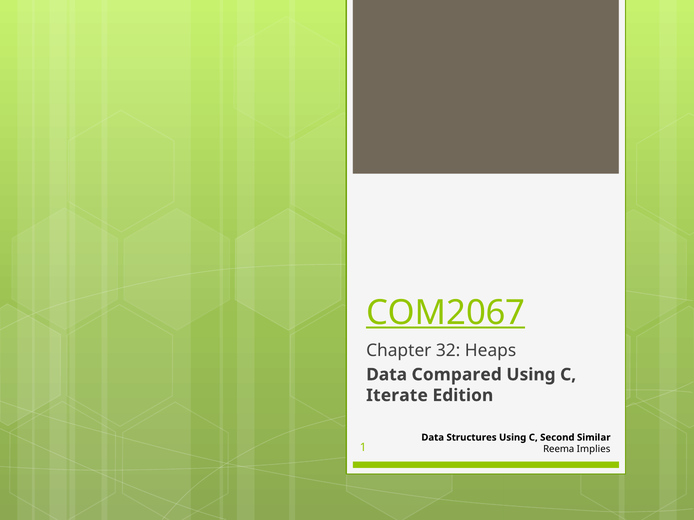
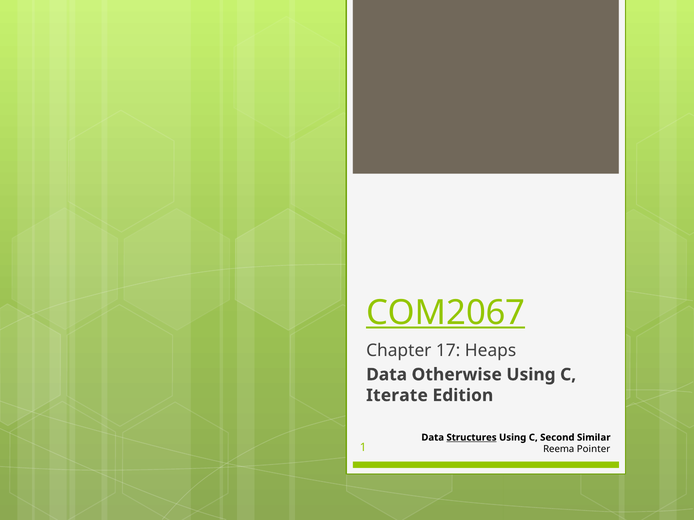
32: 32 -> 17 (448, 351)
Compared: Compared -> Otherwise (457, 375)
Structures underline: none -> present (472, 438)
Implies: Implies -> Pointer (594, 449)
